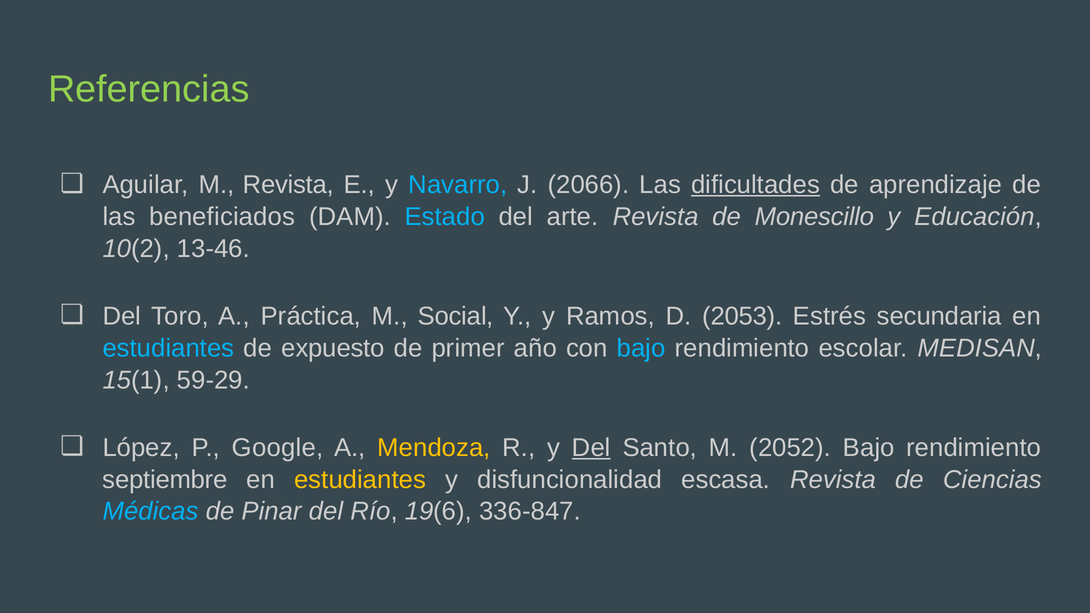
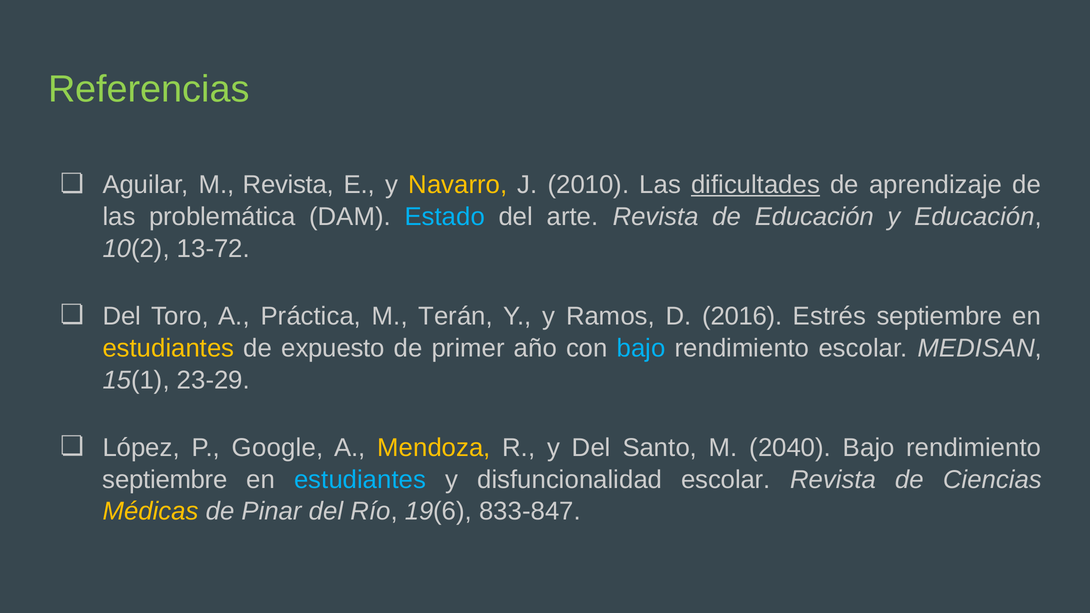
Navarro colour: light blue -> yellow (458, 185)
2066: 2066 -> 2010 (588, 185)
beneficiados: beneficiados -> problemática (222, 217)
de Monescillo: Monescillo -> Educación (814, 217)
13-46: 13-46 -> 13-72 (213, 249)
Social: Social -> Terán (456, 316)
2053: 2053 -> 2016 (742, 316)
Estrés secundaria: secundaria -> septiembre (939, 316)
estudiantes colour: light blue -> yellow (168, 348)
59-29: 59-29 -> 23-29 (213, 380)
Del underline: present -> none (591, 448)
2052: 2052 -> 2040 (790, 448)
estudiantes colour: yellow -> light blue (360, 480)
disfuncionalidad escasa: escasa -> escolar (726, 480)
Médicas colour: light blue -> yellow (150, 512)
336-847: 336-847 -> 833-847 (530, 512)
